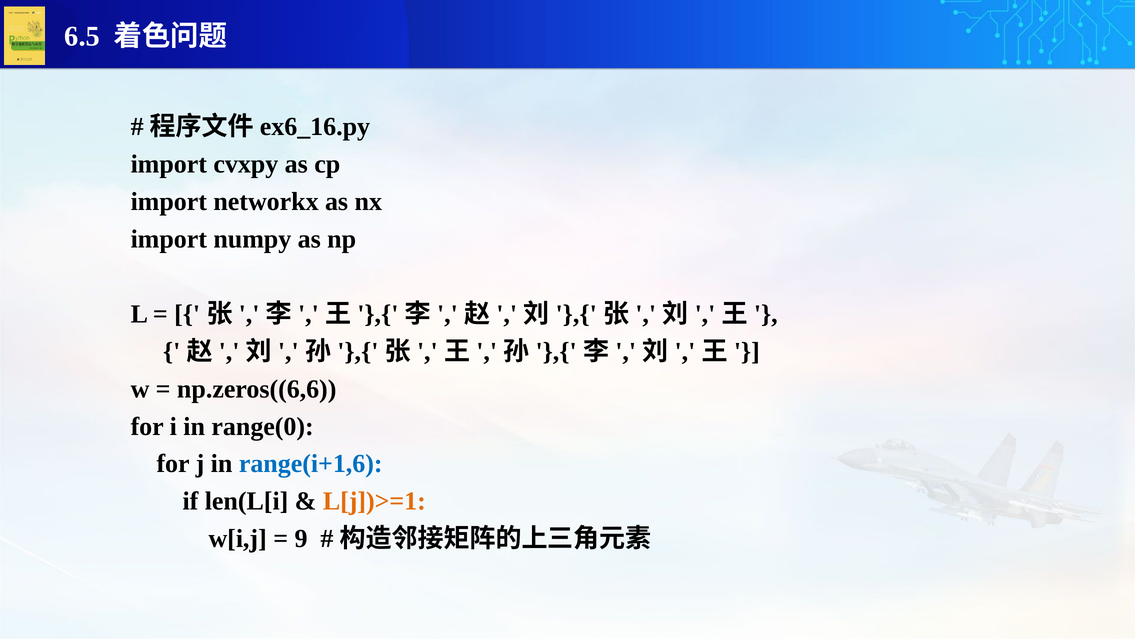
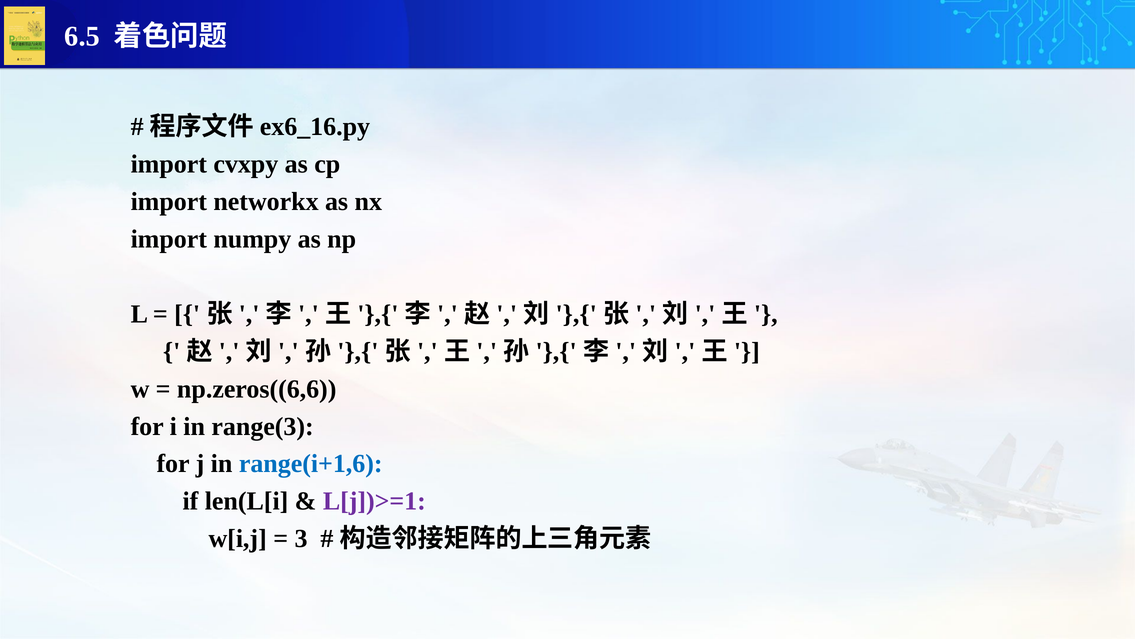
range(0: range(0 -> range(3 (263, 426)
L[j])>=1 colour: orange -> purple (374, 501)
9: 9 -> 3 (301, 538)
